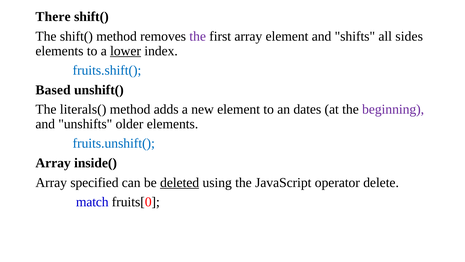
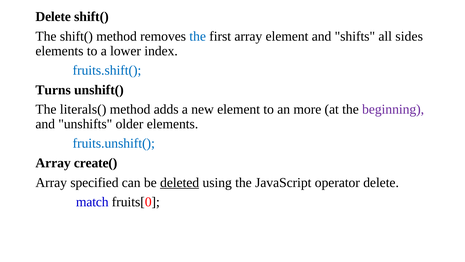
There: There -> Delete (53, 17)
the colour: purple -> blue (198, 36)
lower underline: present -> none (126, 51)
Based: Based -> Turns (53, 90)
dates: dates -> more (307, 109)
inside(: inside( -> create( (96, 163)
